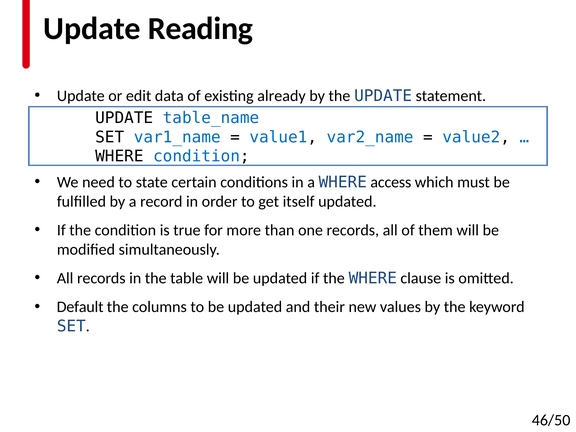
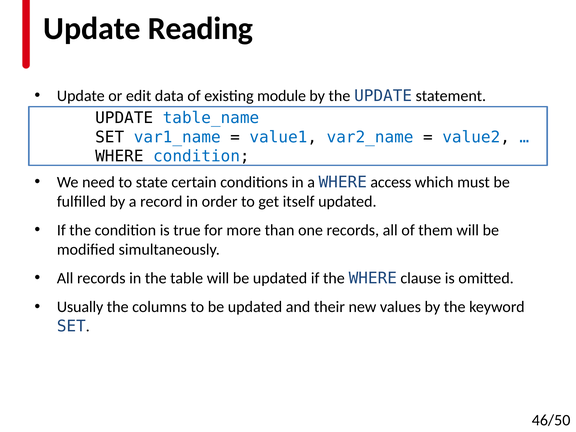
already: already -> module (282, 96)
Default: Default -> Usually (80, 307)
